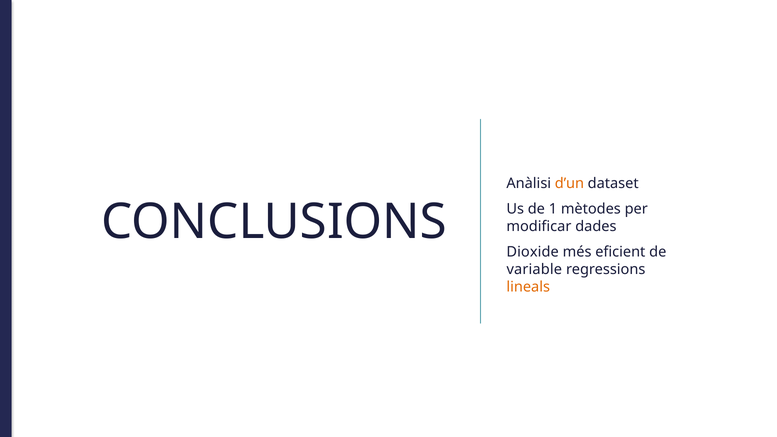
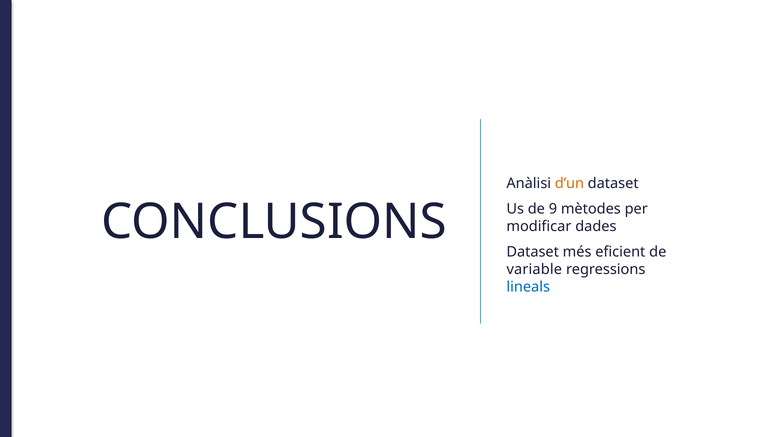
1: 1 -> 9 (553, 209)
Dioxide: Dioxide -> Dataset (533, 252)
lineals colour: orange -> blue (528, 287)
